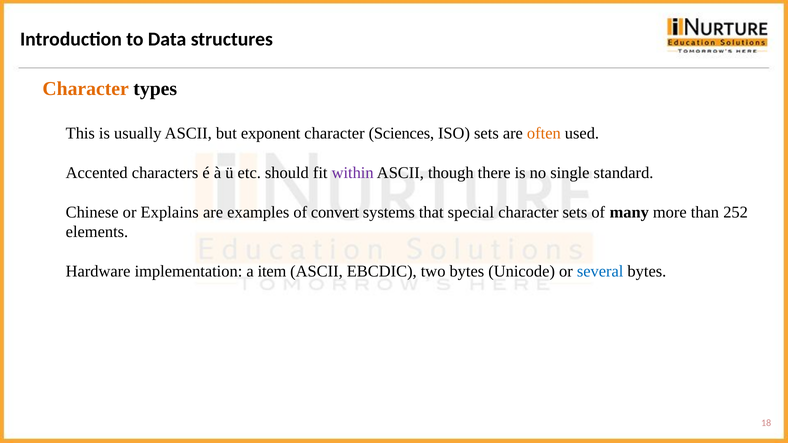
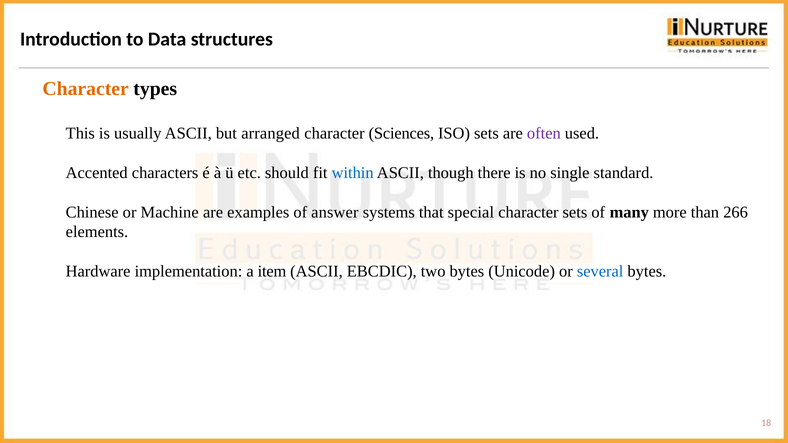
exponent: exponent -> arranged (271, 134)
often colour: orange -> purple (544, 134)
within colour: purple -> blue (353, 173)
Explains: Explains -> Machine (170, 212)
convert: convert -> answer (335, 212)
252: 252 -> 266 (736, 212)
